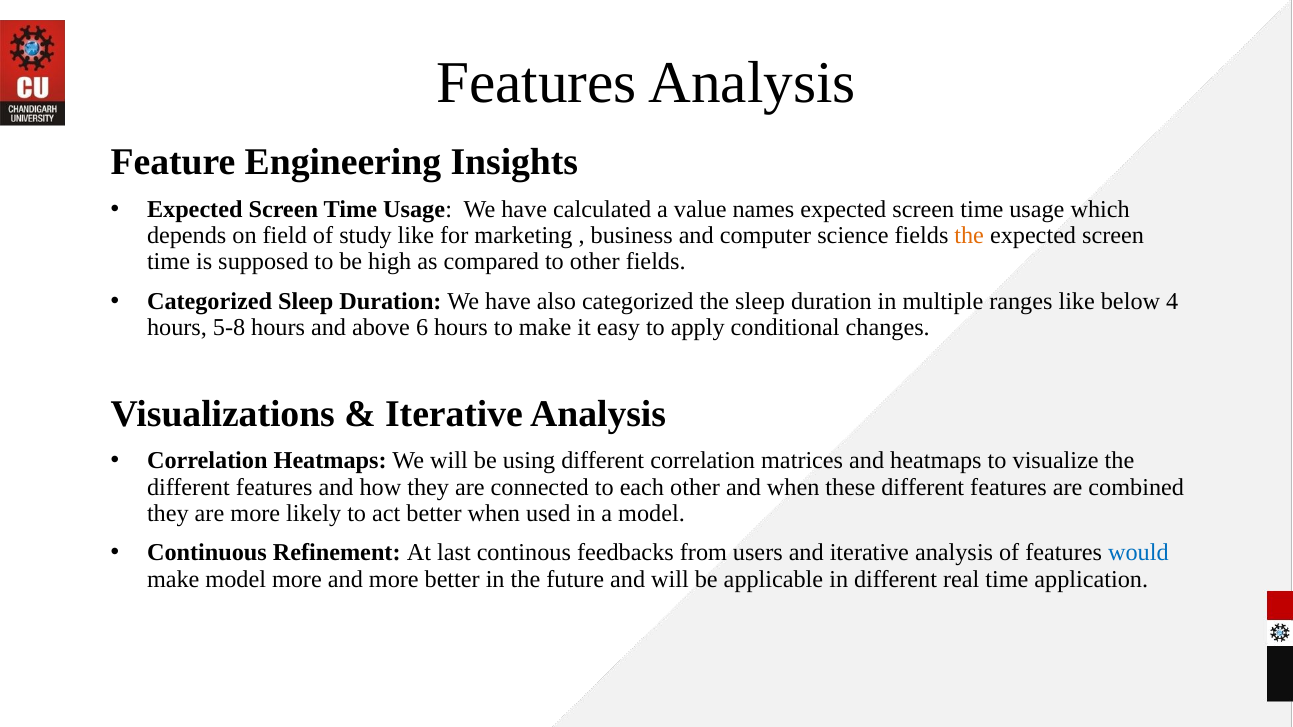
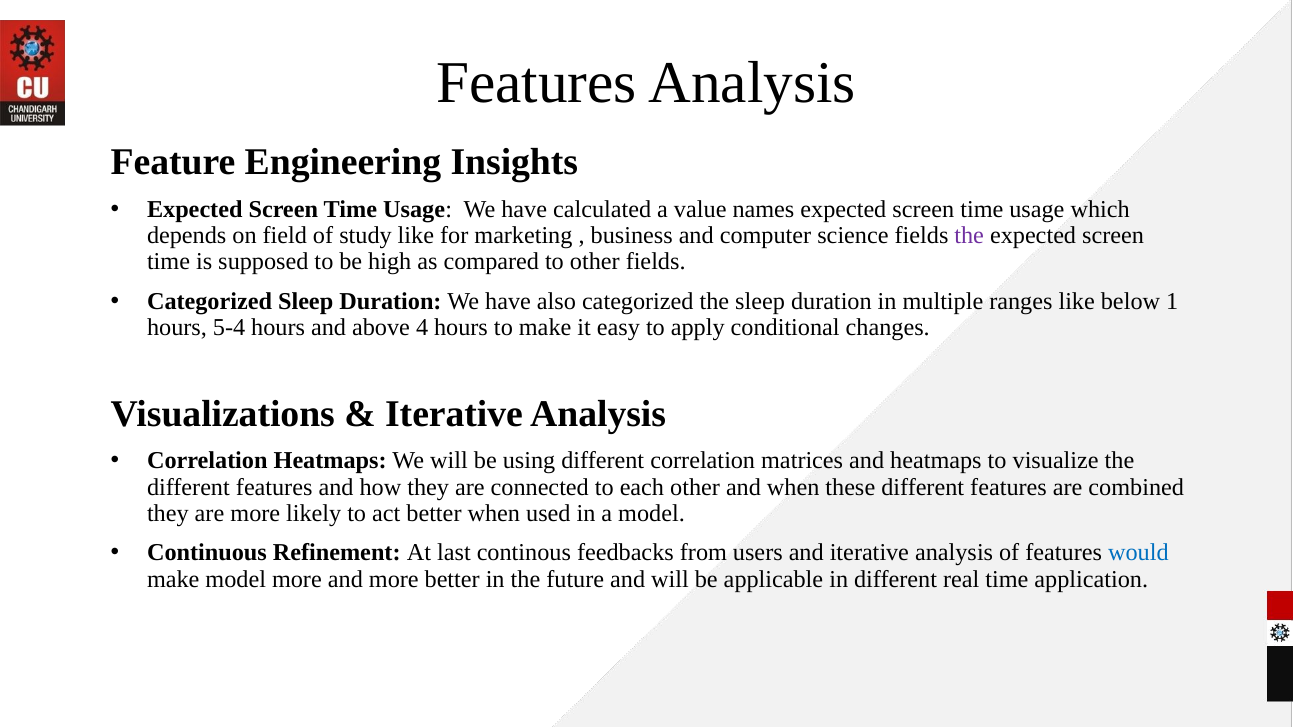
the colour: orange -> purple (969, 236)
4: 4 -> 1 (1172, 301)
5-8: 5-8 -> 5-4 (229, 328)
6: 6 -> 4 (422, 328)
